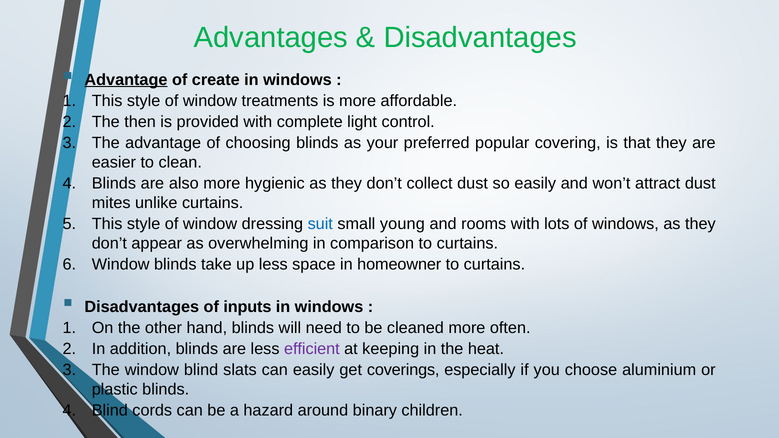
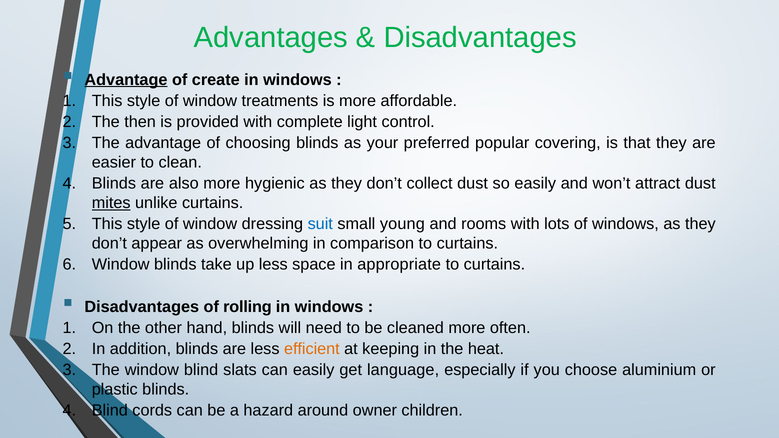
mites underline: none -> present (111, 203)
homeowner: homeowner -> appropriate (399, 265)
inputs: inputs -> rolling (247, 307)
efficient colour: purple -> orange (312, 349)
coverings: coverings -> language (403, 370)
binary: binary -> owner (375, 411)
